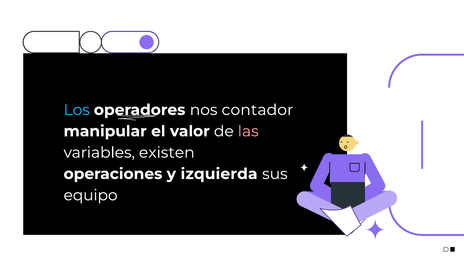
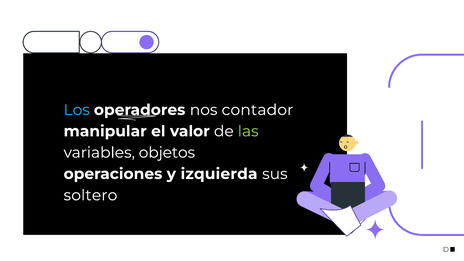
las colour: pink -> light green (248, 131)
existen: existen -> objetos (167, 153)
equipo: equipo -> soltero (90, 195)
